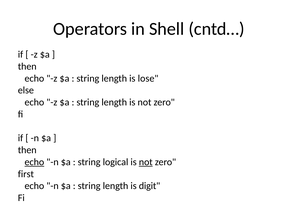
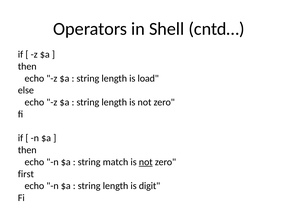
lose: lose -> load (148, 78)
echo underline: present -> none (34, 162)
logical: logical -> match (116, 162)
